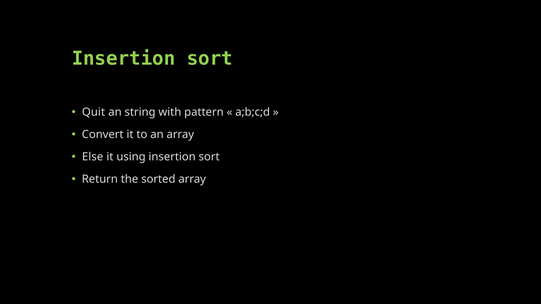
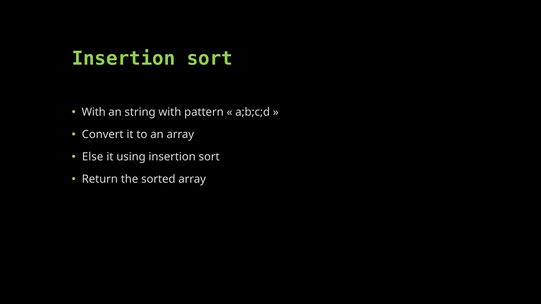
Quit: Quit -> With (94, 112)
